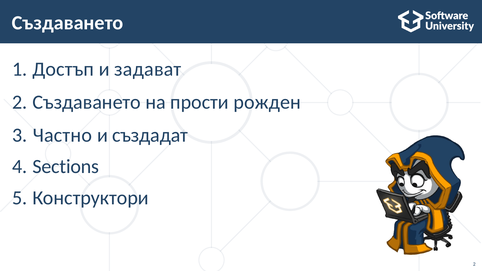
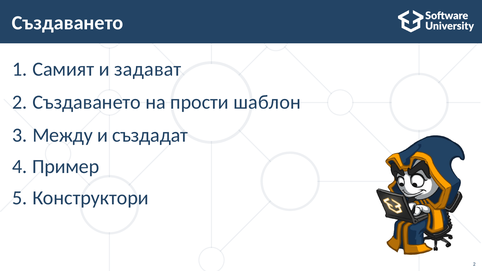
Достъп: Достъп -> Самият (63, 69)
рожден: рожден -> шаблон (267, 102)
Частно: Частно -> Между (63, 135)
Sections: Sections -> Пример (66, 167)
